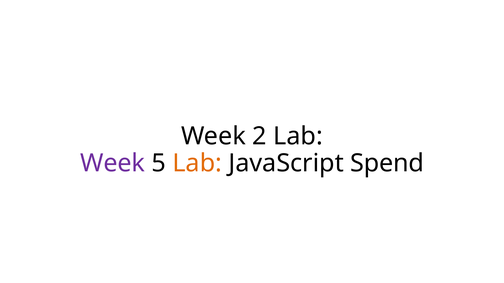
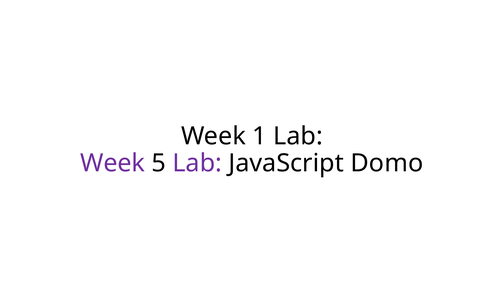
2: 2 -> 1 (260, 136)
Lab colour: orange -> purple (197, 164)
Spend: Spend -> Domo (387, 164)
